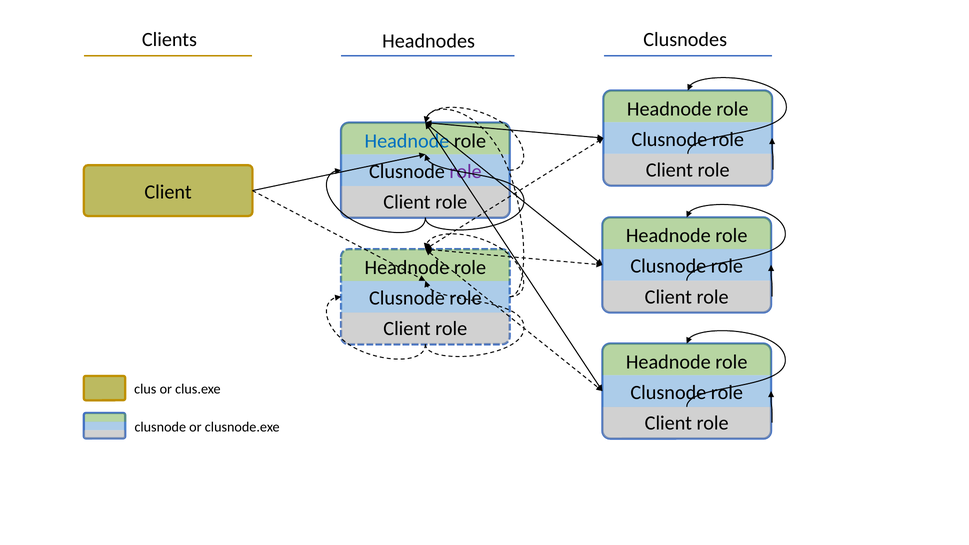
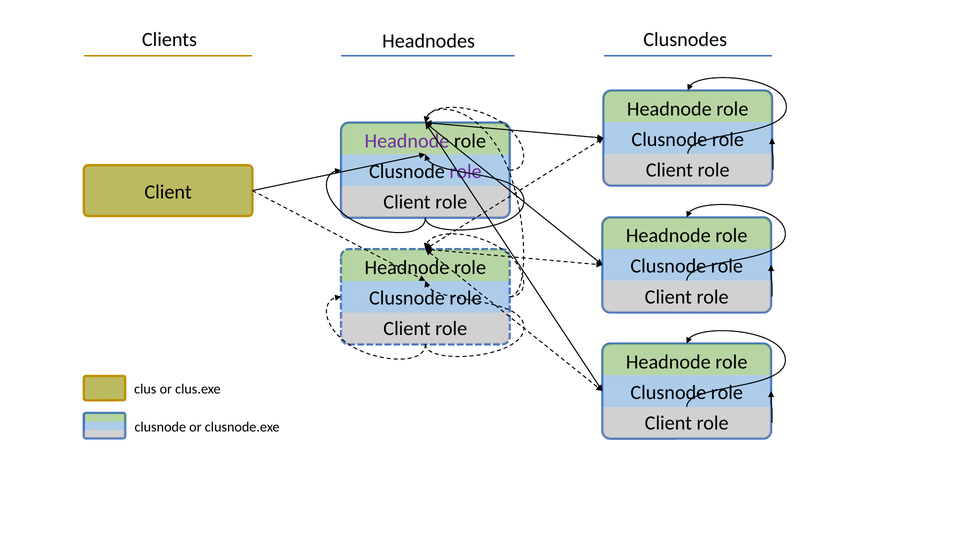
Headnode colour: blue -> purple (407, 141)
